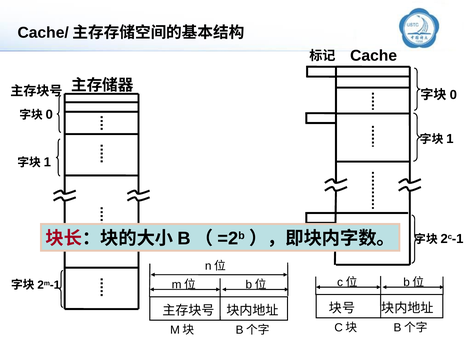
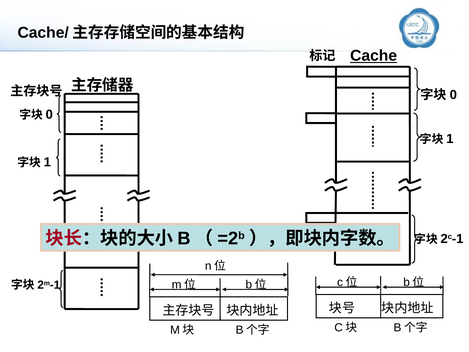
Cache underline: none -> present (374, 56)
